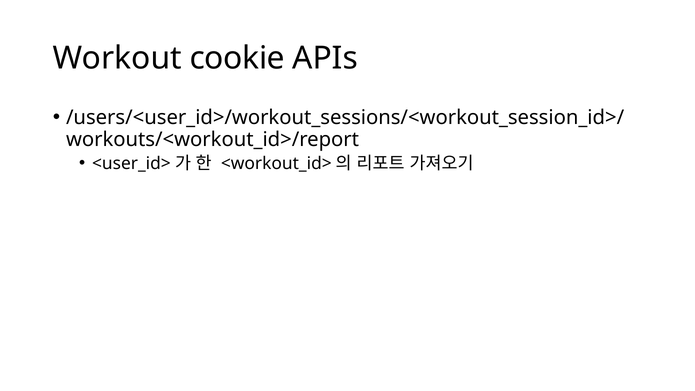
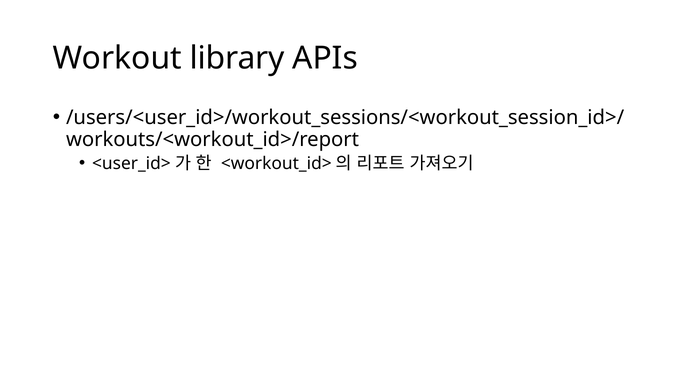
cookie: cookie -> library (237, 58)
